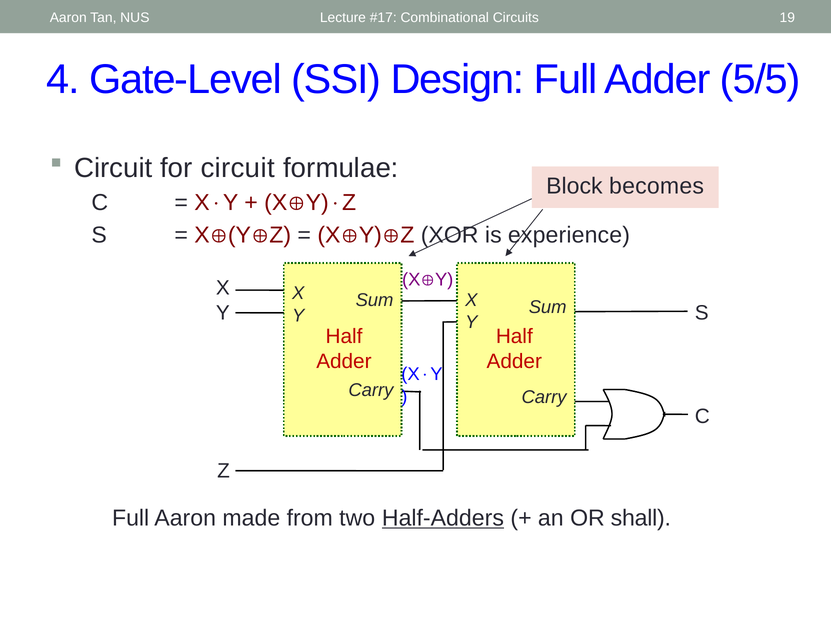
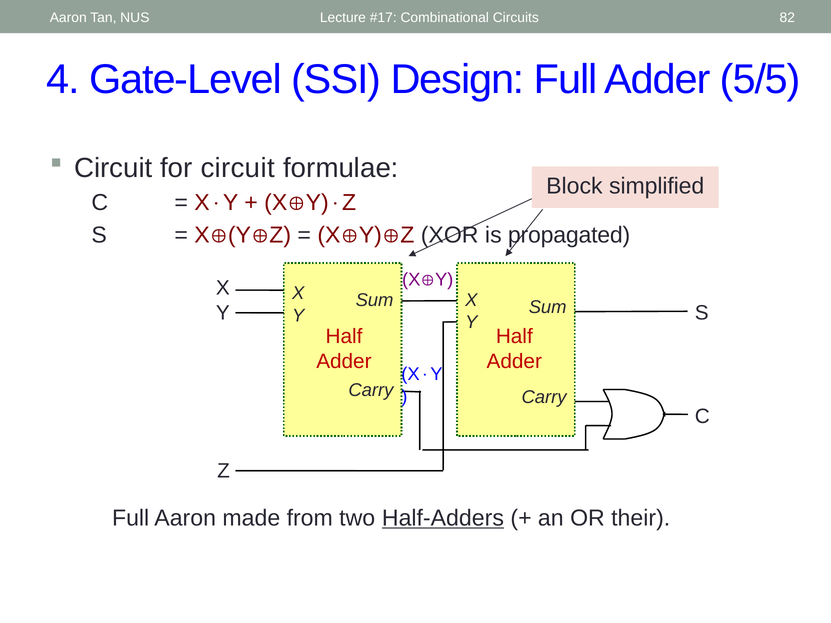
19: 19 -> 82 (787, 18)
becomes: becomes -> simplified (657, 186)
experience: experience -> propagated (569, 235)
shall: shall -> their (641, 518)
